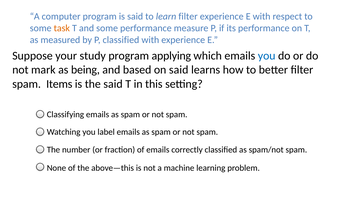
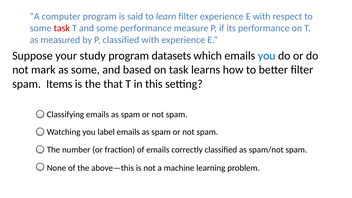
task colour: orange -> red (62, 28)
applying: applying -> datasets (171, 56)
as being: being -> some (85, 70)
on said: said -> task (179, 70)
the said: said -> that (113, 84)
